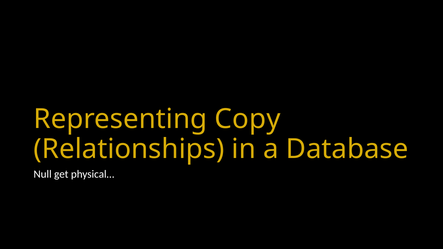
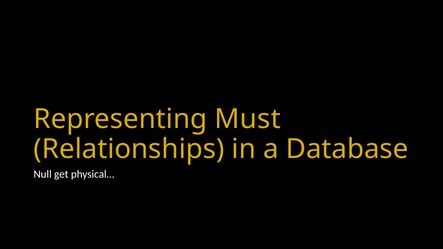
Copy: Copy -> Must (248, 119)
